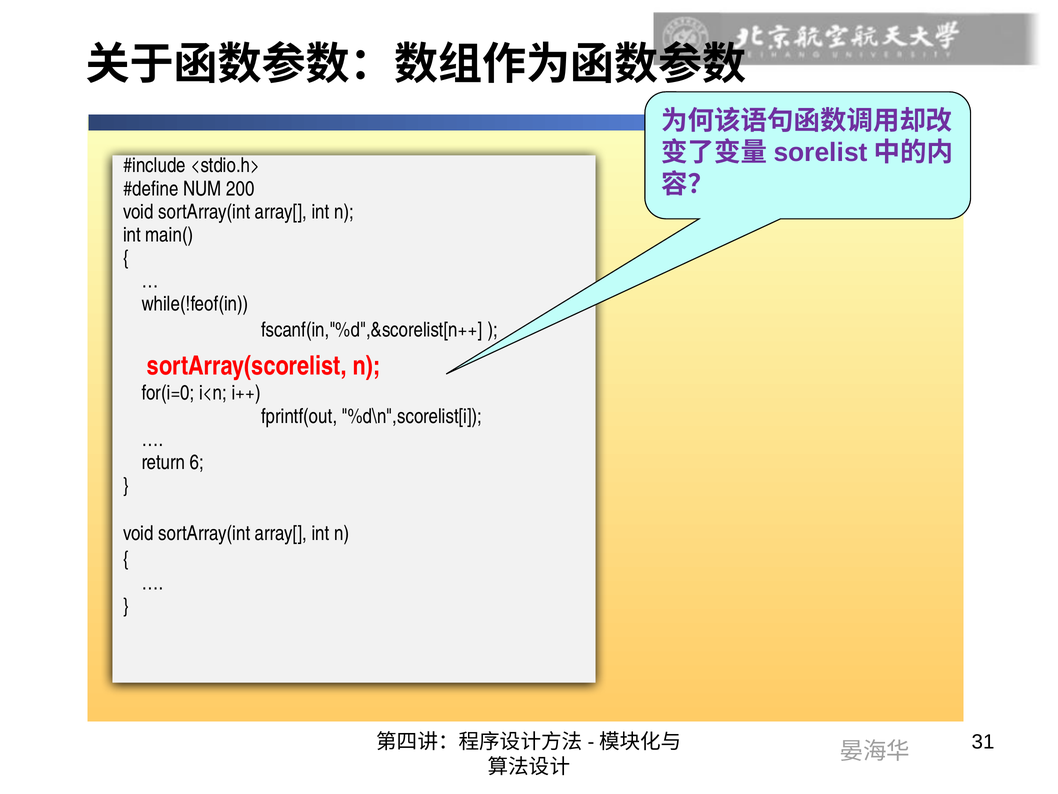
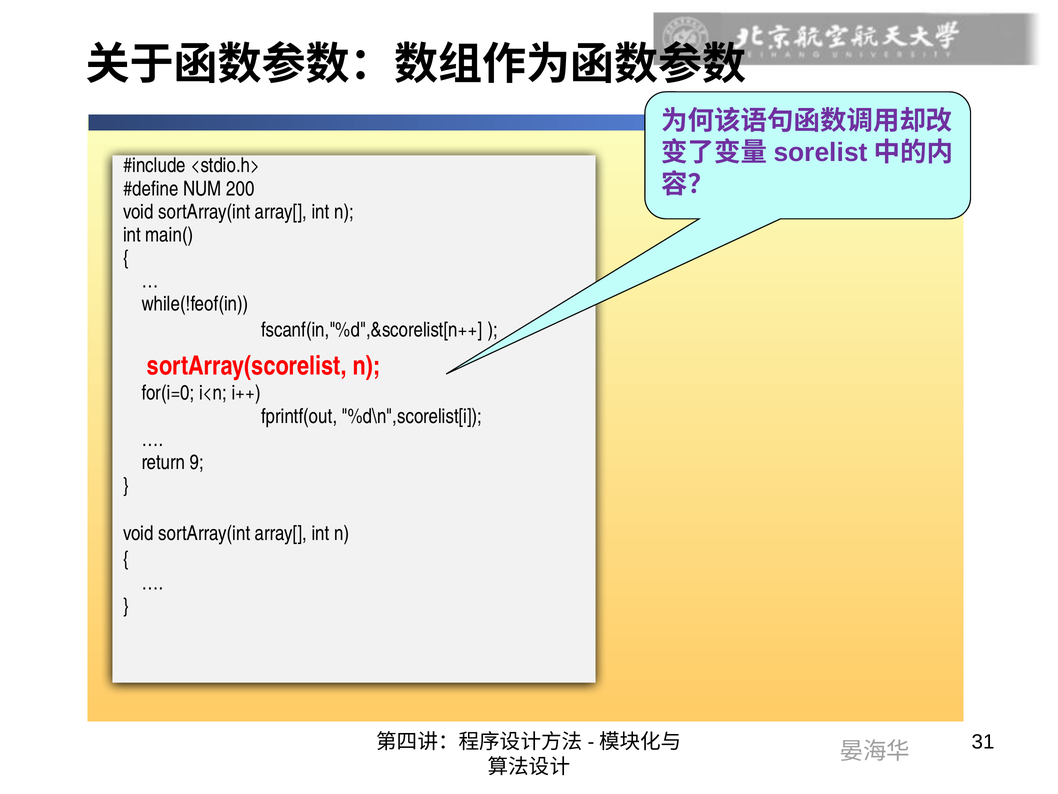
6: 6 -> 9 (197, 462)
